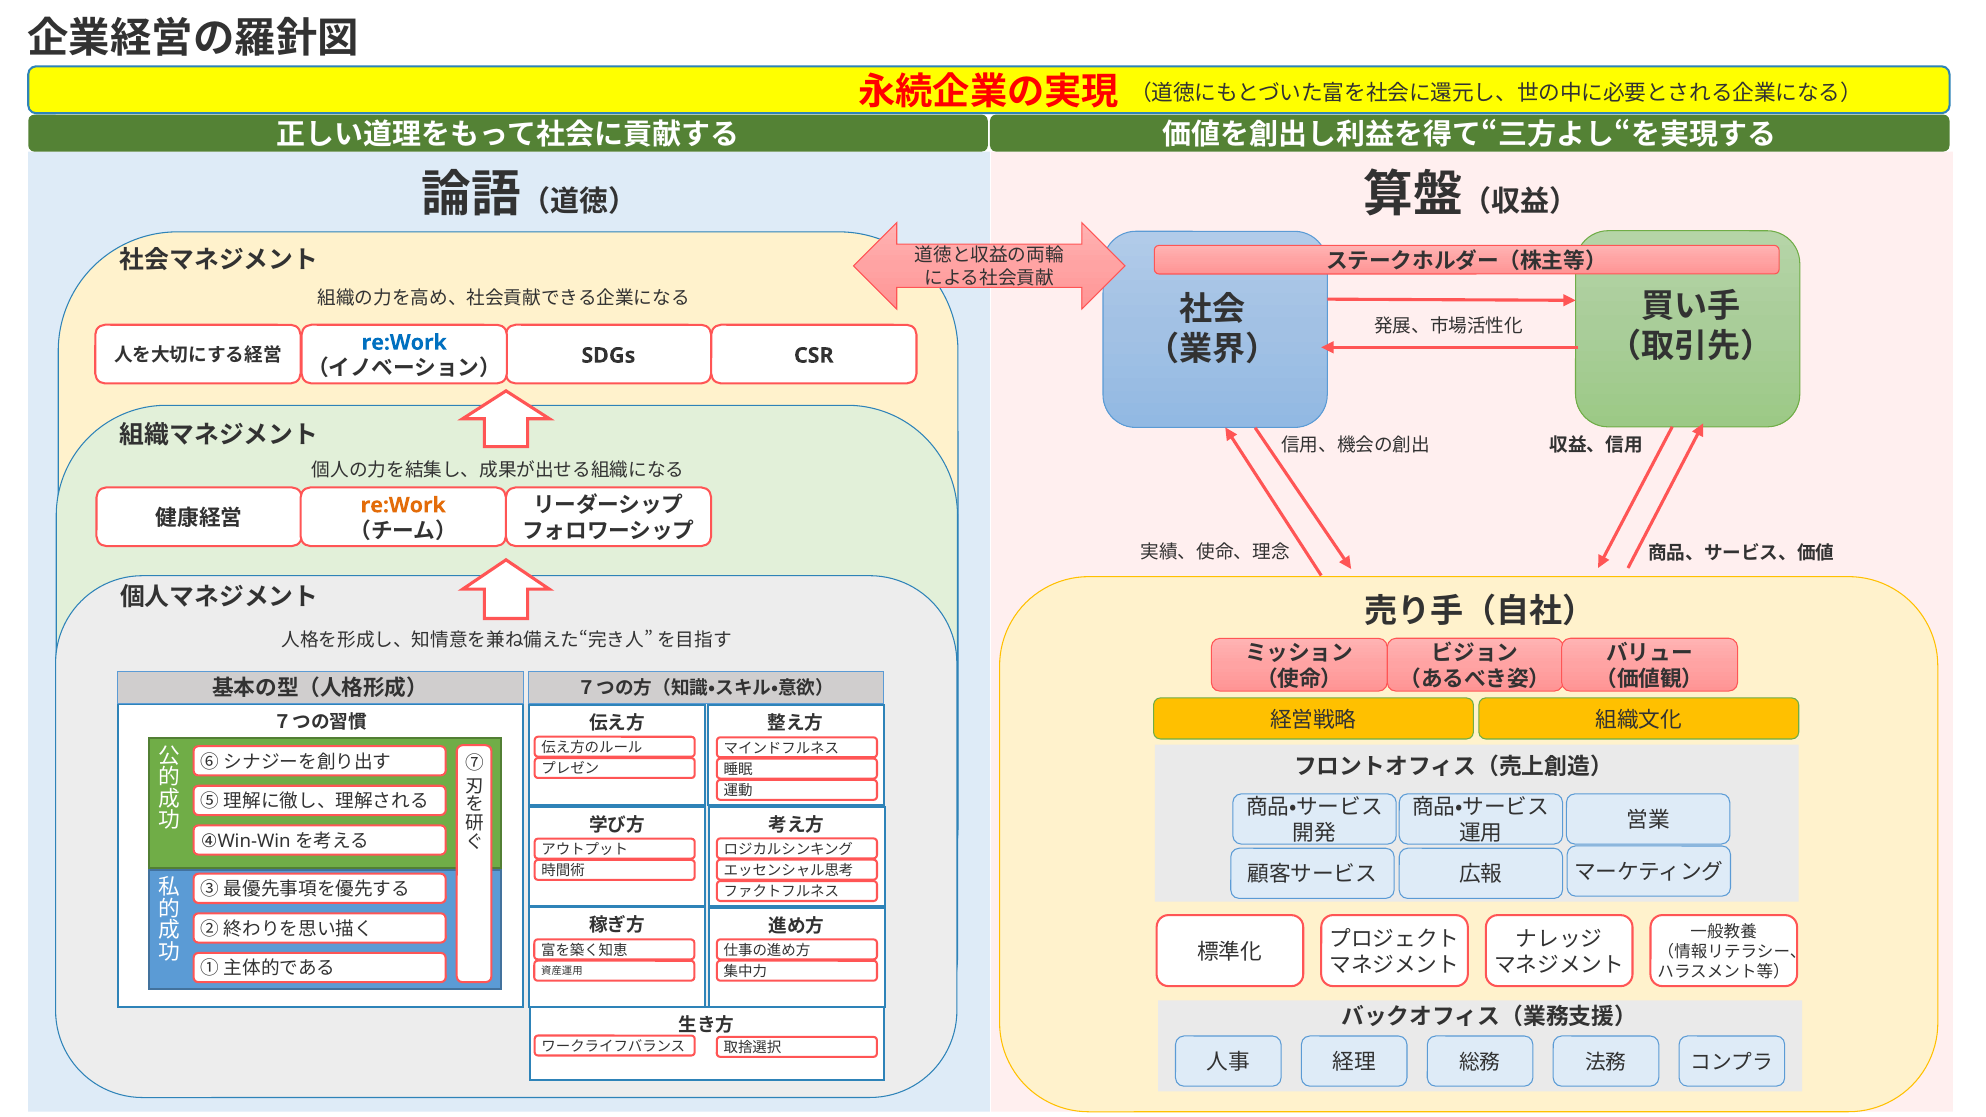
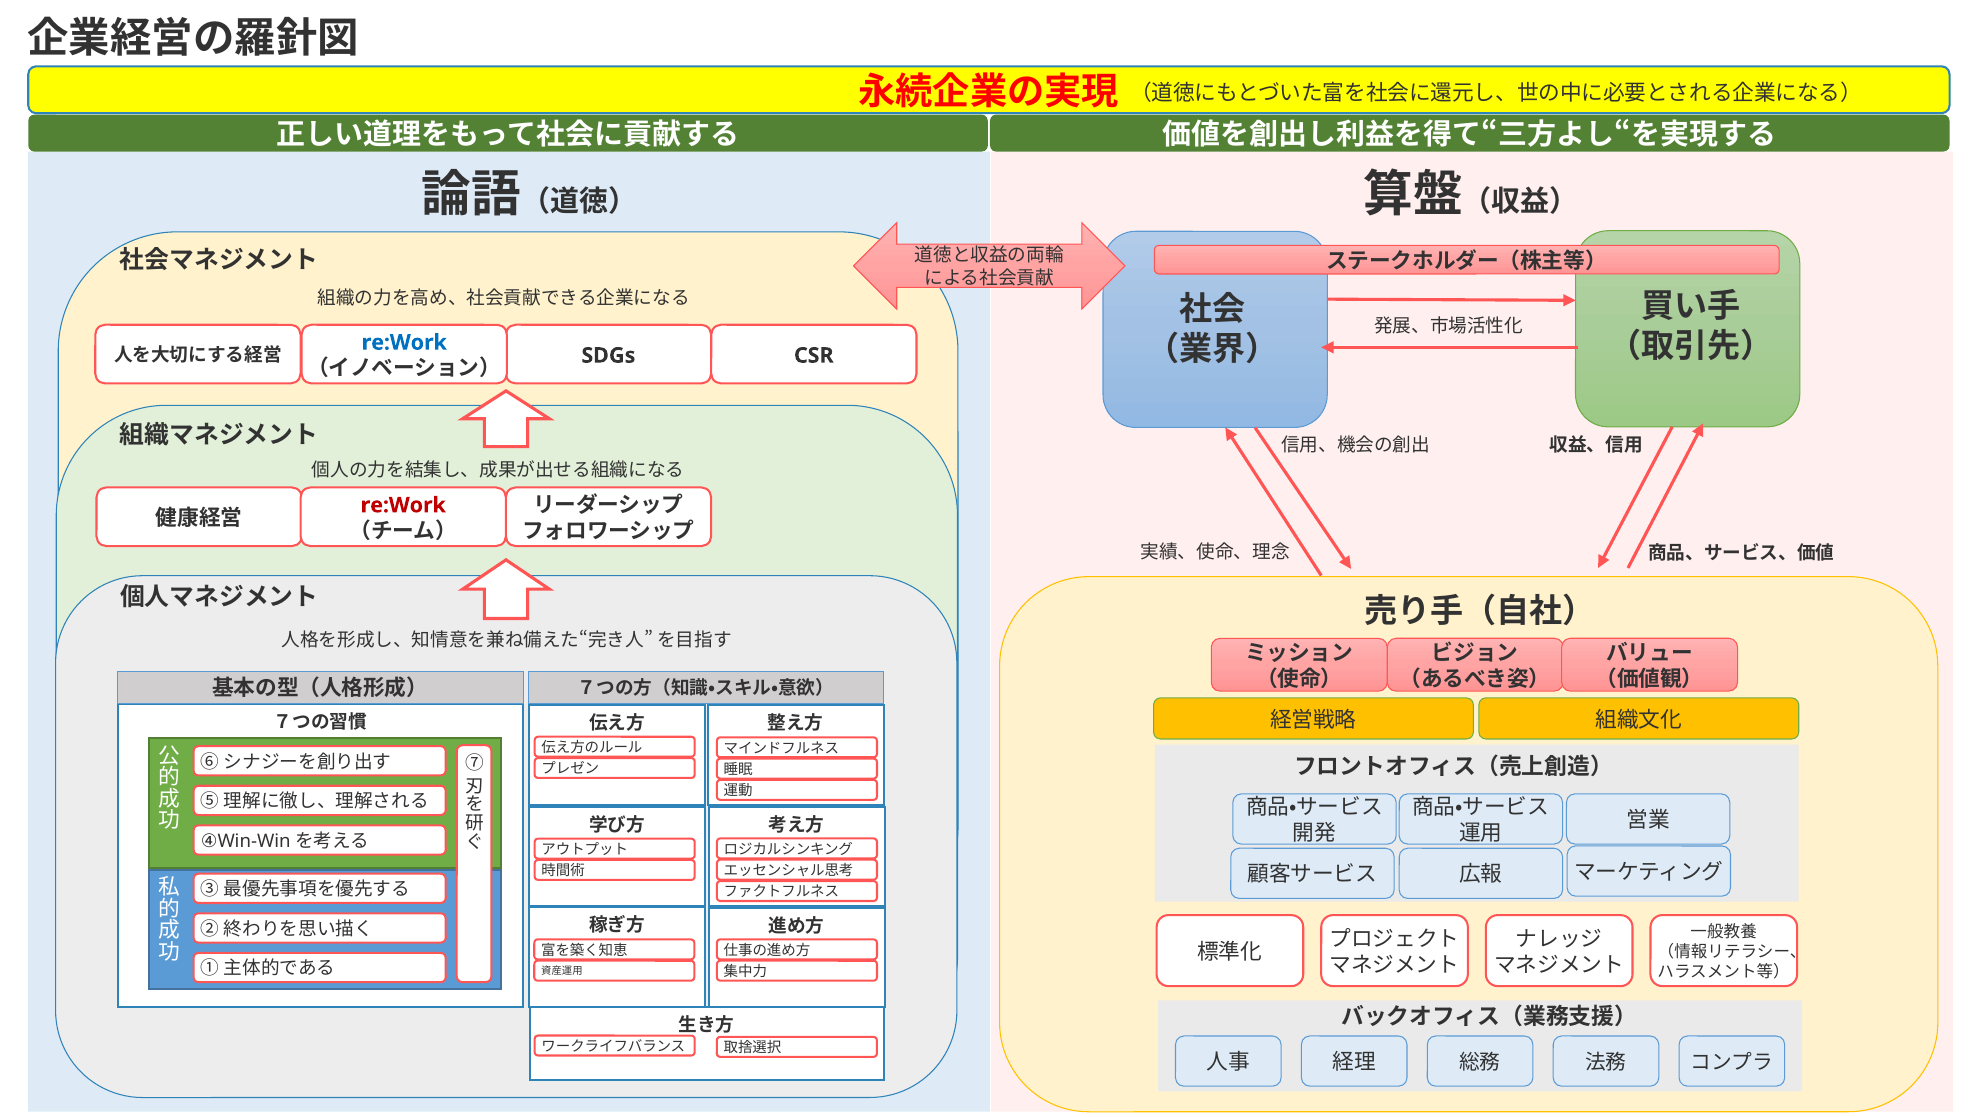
re:Work colour: orange -> red (403, 505)
